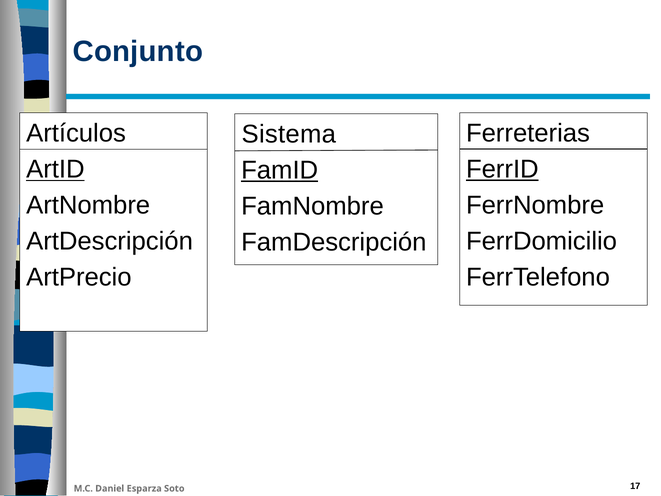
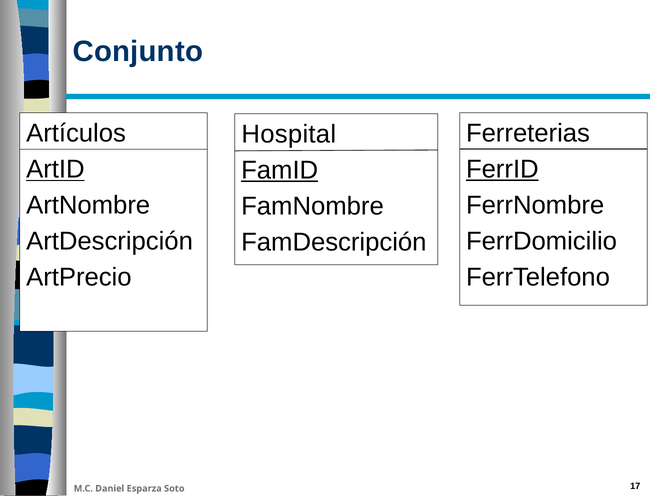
Sistema: Sistema -> Hospital (289, 134)
